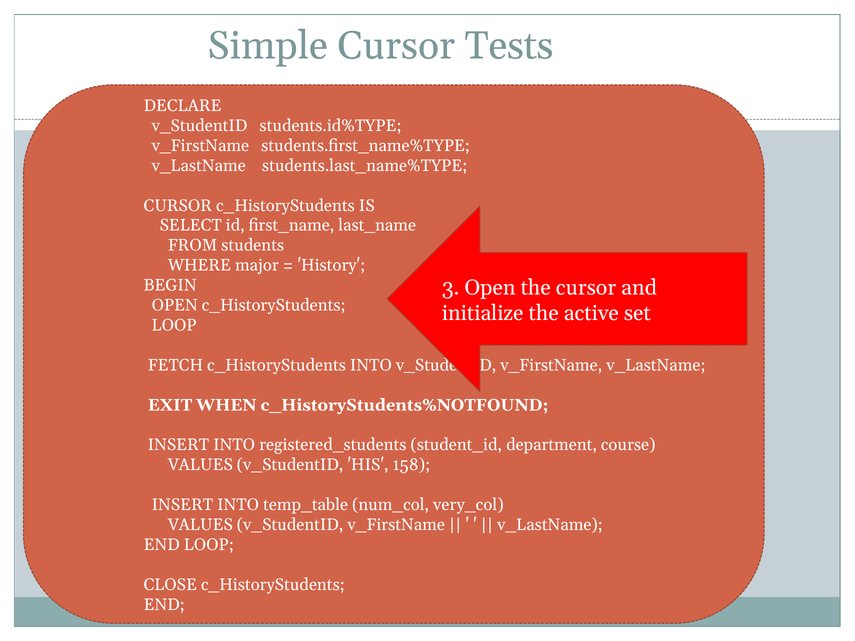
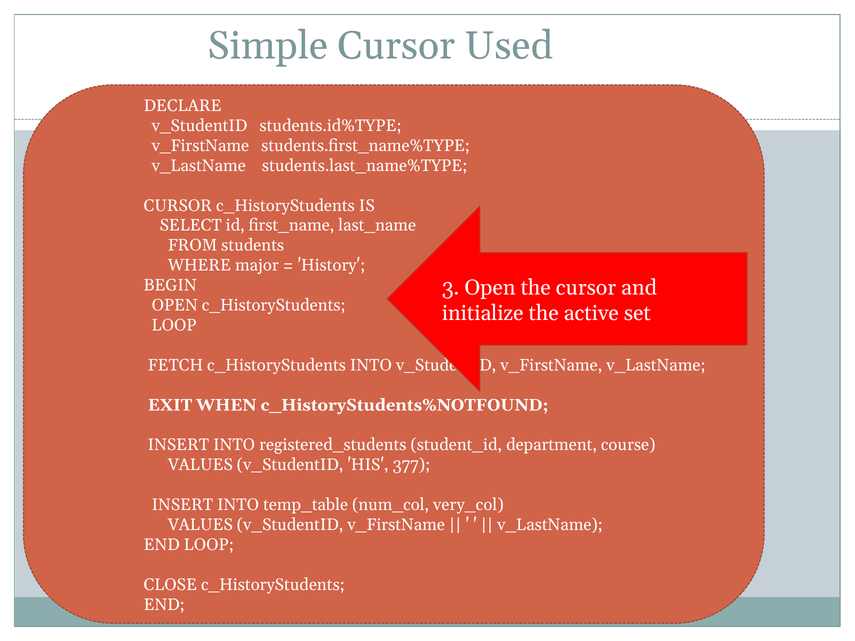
Tests: Tests -> Used (509, 46)
158: 158 -> 377 (411, 465)
